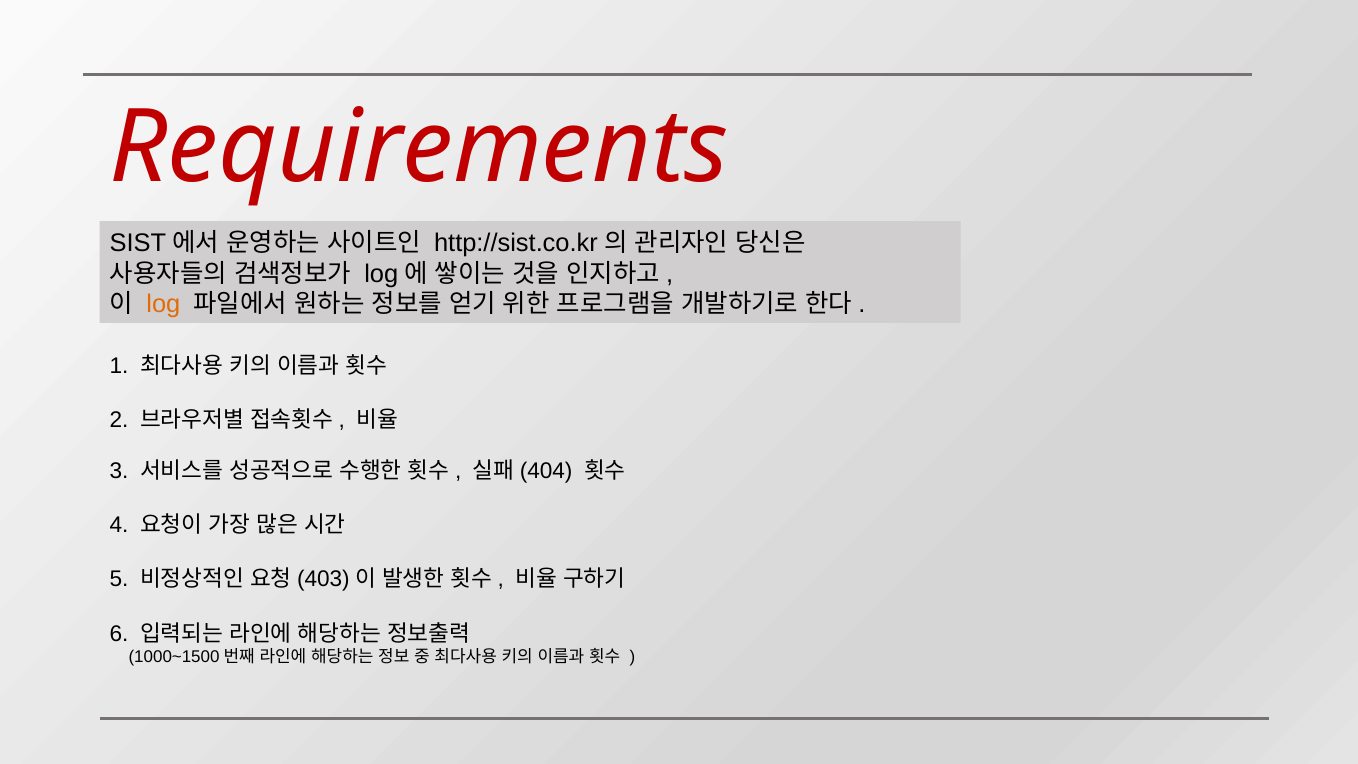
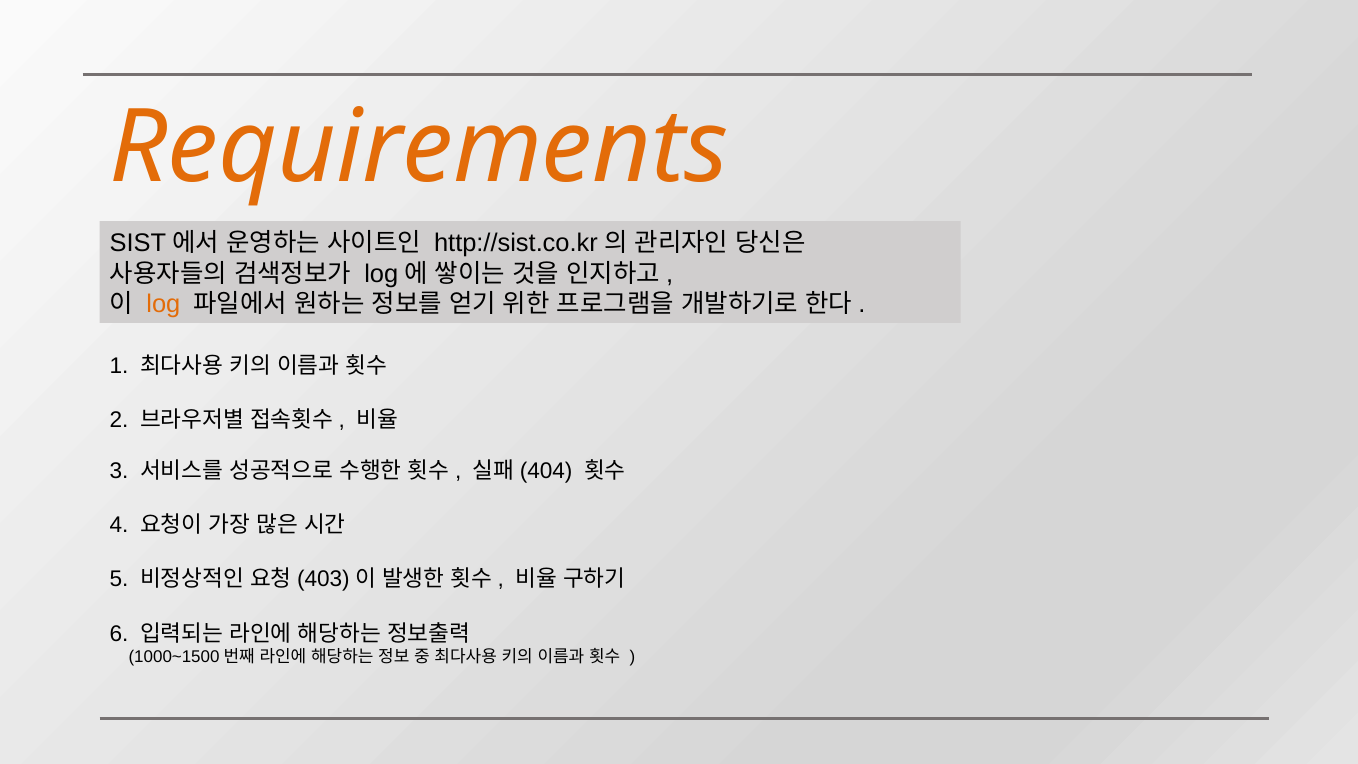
Requirements colour: red -> orange (419, 148)
